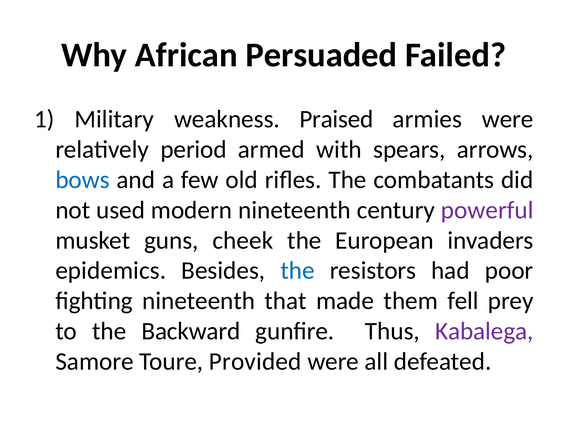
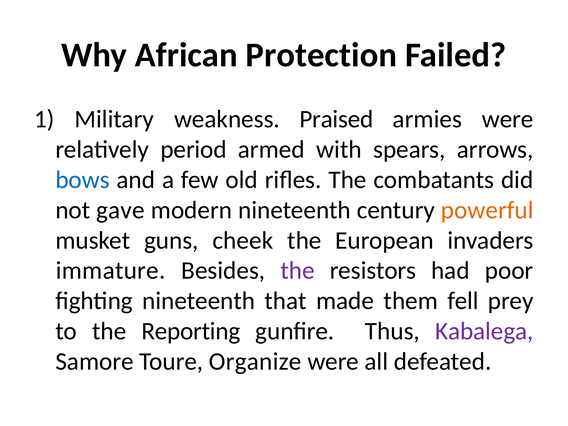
Persuaded: Persuaded -> Protection (321, 55)
used: used -> gave (120, 210)
powerful colour: purple -> orange (487, 210)
epidemics: epidemics -> immature (111, 271)
the colour: blue -> purple (297, 271)
Backward: Backward -> Reporting (191, 331)
Provided: Provided -> Organize (255, 362)
